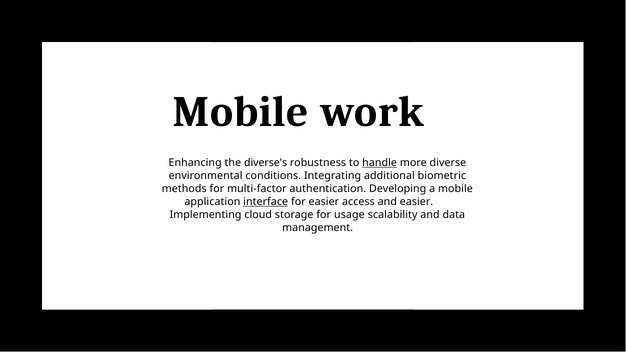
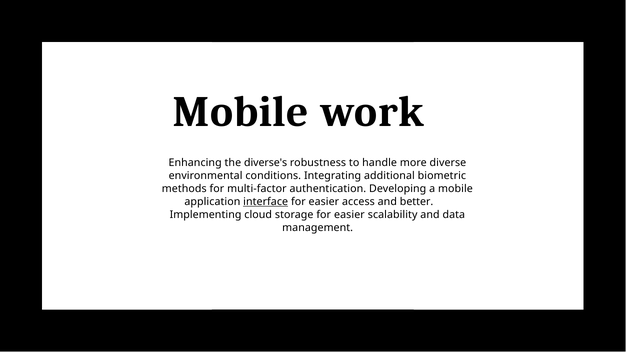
handle underline: present -> none (380, 163)
and easier: easier -> better (417, 202)
storage for usage: usage -> easier (349, 215)
